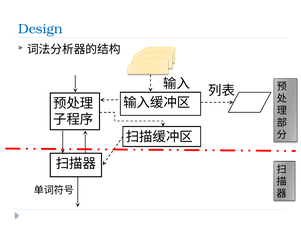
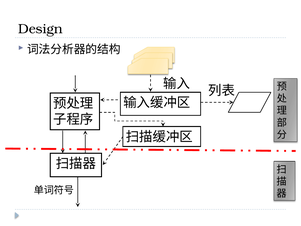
Design colour: blue -> black (40, 29)
